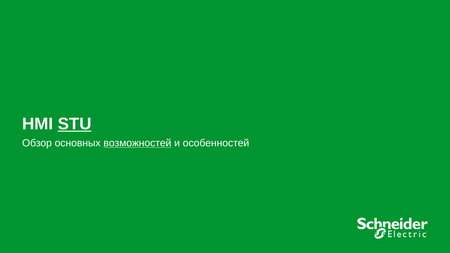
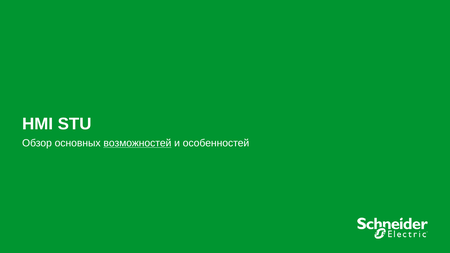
STU underline: present -> none (75, 124)
